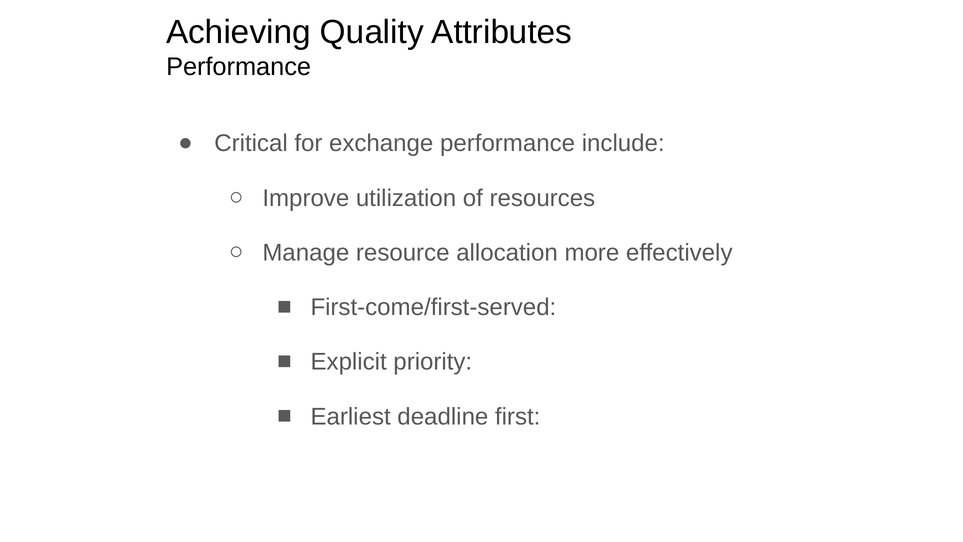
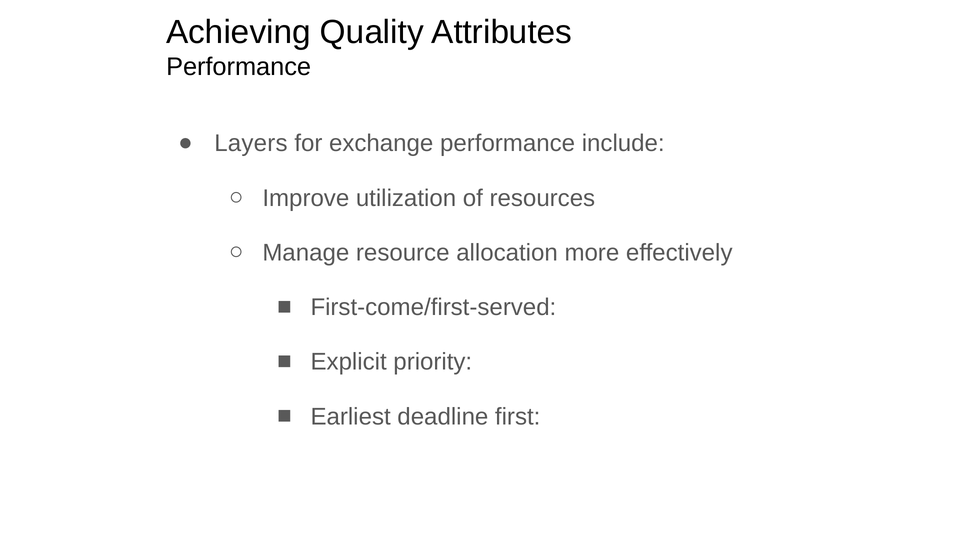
Critical: Critical -> Layers (251, 143)
